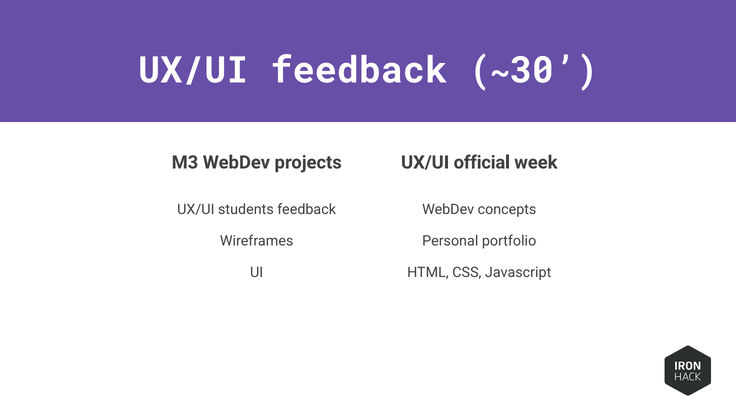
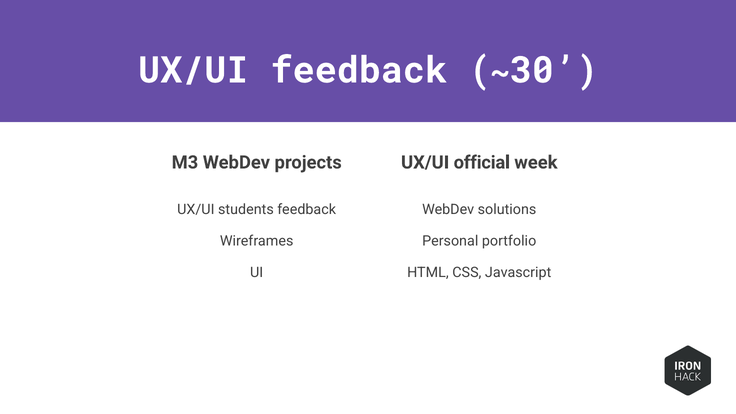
concepts: concepts -> solutions (507, 209)
